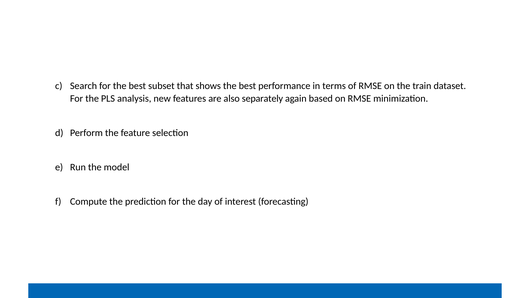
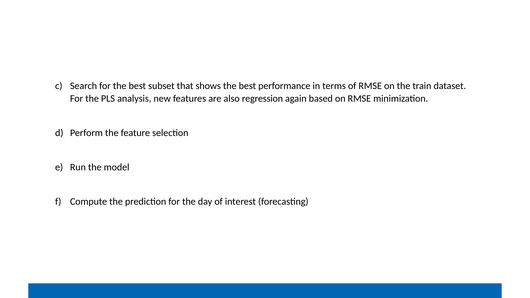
separately: separately -> regression (262, 99)
